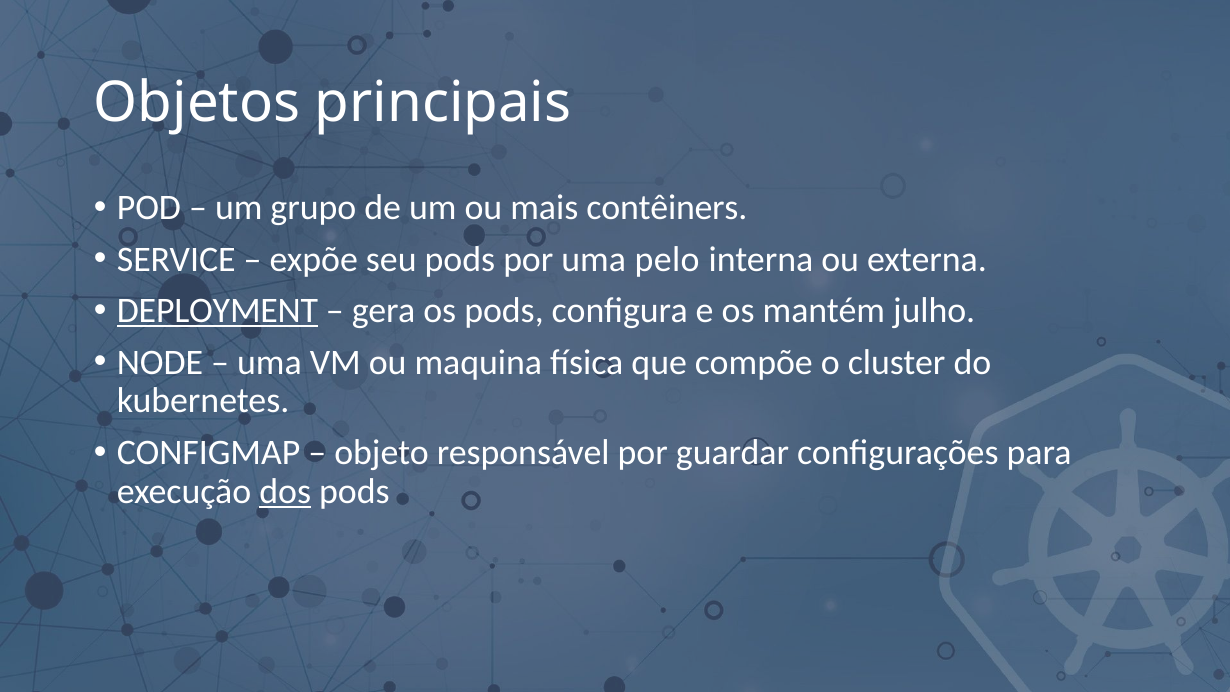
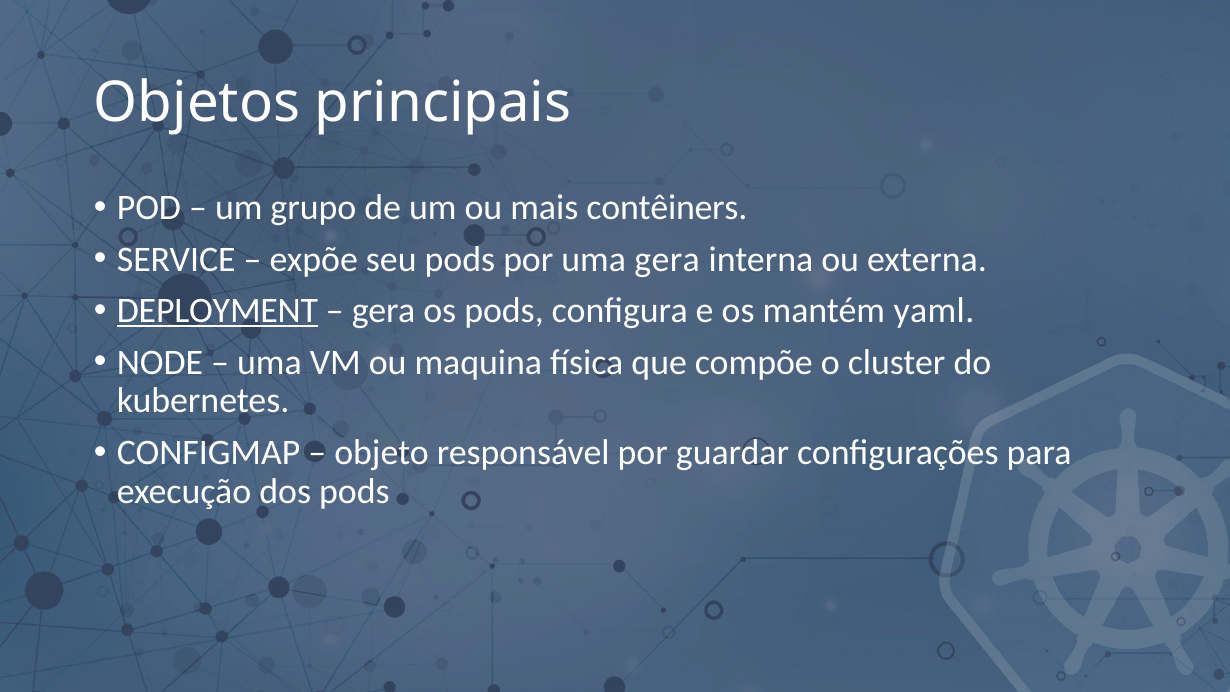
uma pelo: pelo -> gera (667, 259)
julho: julho -> yaml (934, 311)
dos underline: present -> none (285, 491)
